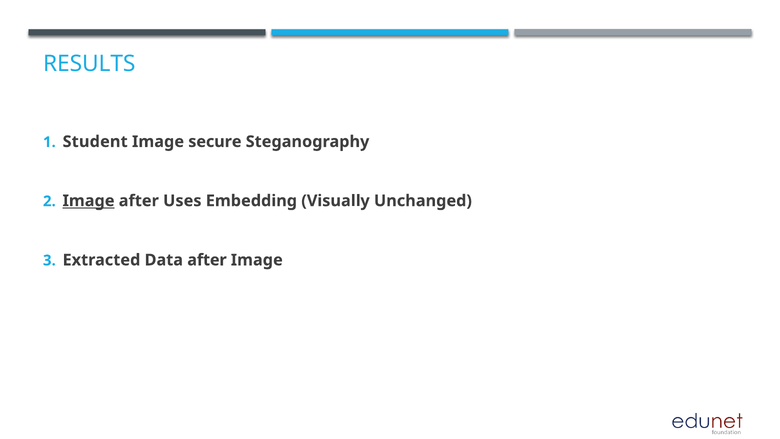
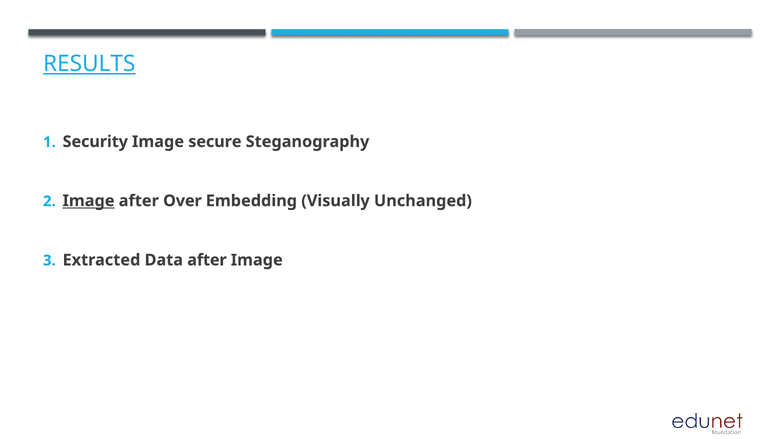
RESULTS underline: none -> present (89, 64)
Student: Student -> Security (95, 142)
Uses: Uses -> Over (182, 201)
